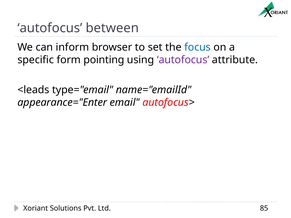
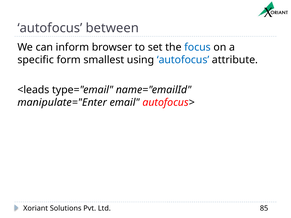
pointing: pointing -> smallest (104, 60)
autofocus colour: purple -> blue (183, 60)
appearance="Enter: appearance="Enter -> manipulate="Enter (62, 103)
